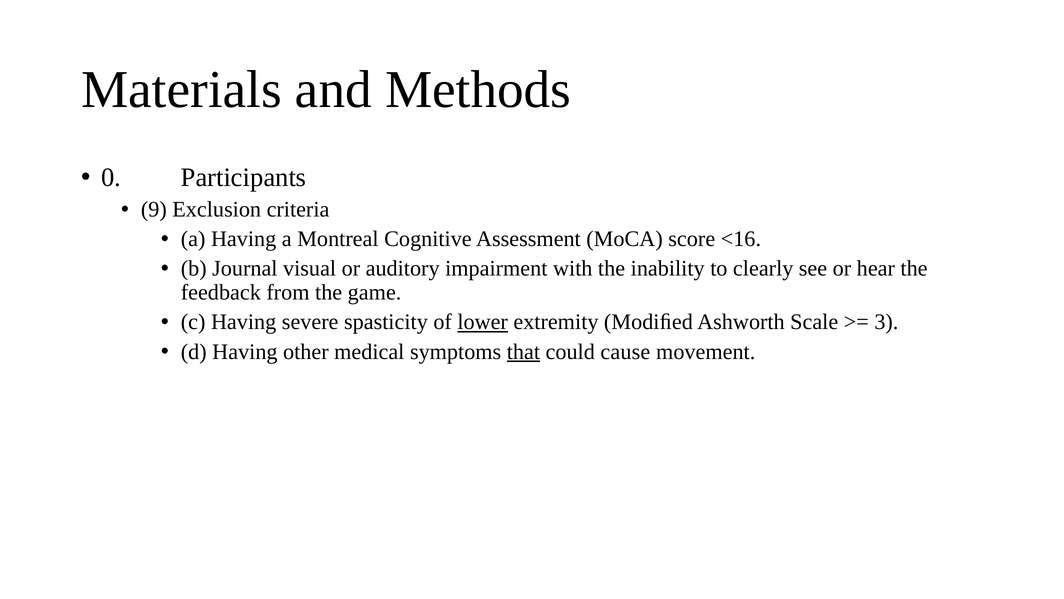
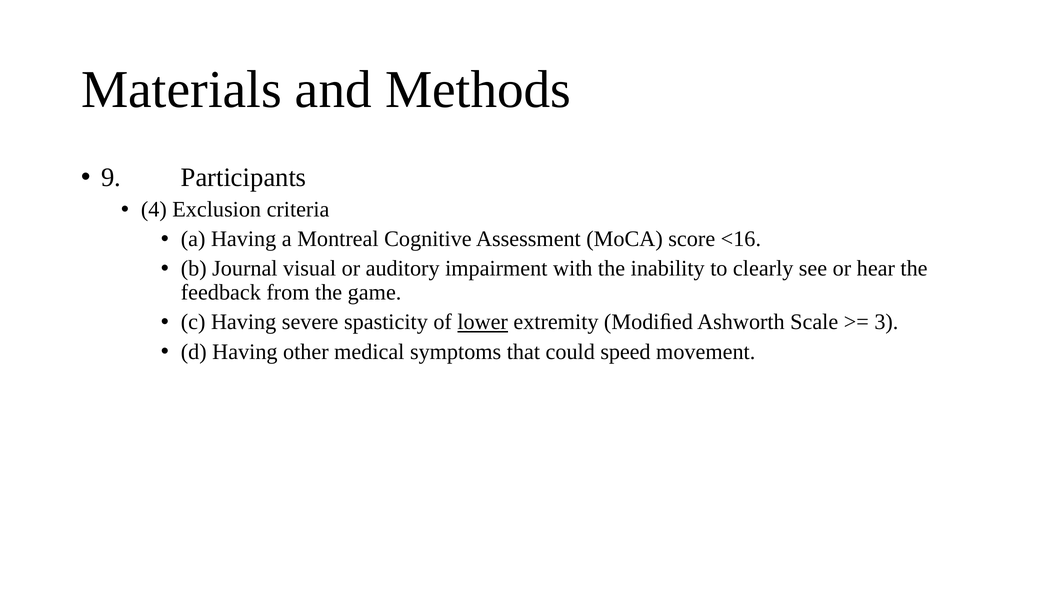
0: 0 -> 9 (111, 178)
9: 9 -> 4 (154, 209)
that underline: present -> none (523, 351)
cause: cause -> speed (625, 351)
